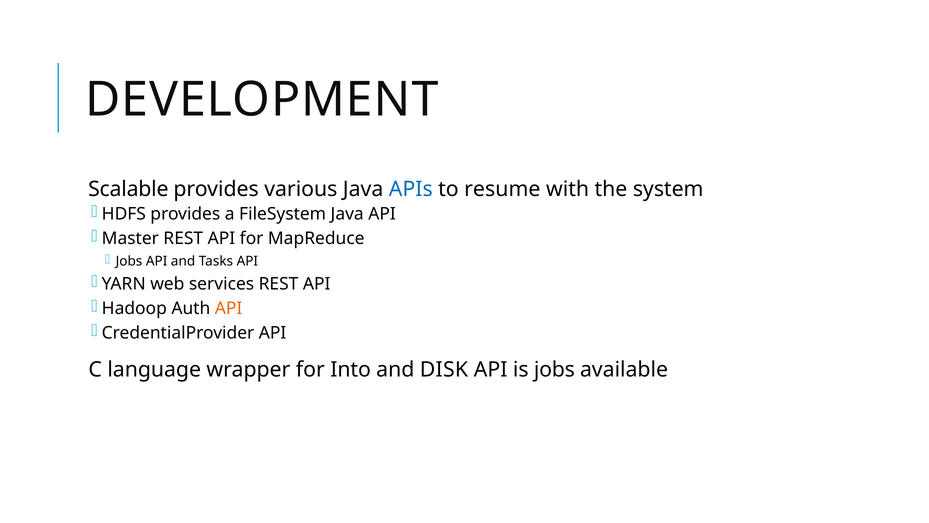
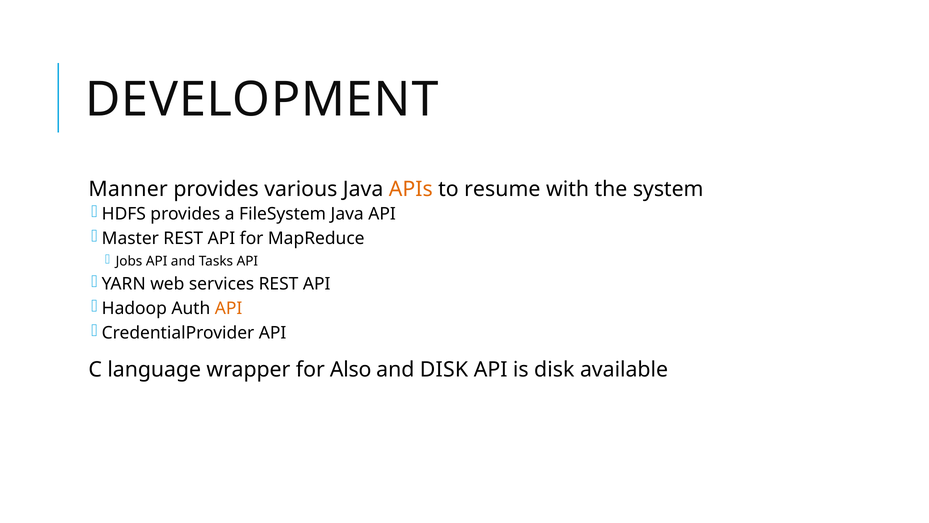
Scalable: Scalable -> Manner (128, 189)
APIs colour: blue -> orange (411, 189)
Into: Into -> Also (351, 369)
is jobs: jobs -> disk (554, 369)
